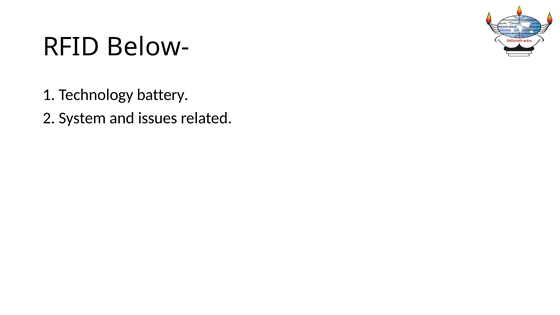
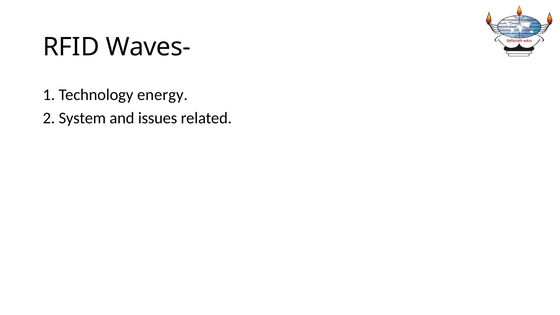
Below-: Below- -> Waves- (148, 47)
battery: battery -> energy (162, 95)
